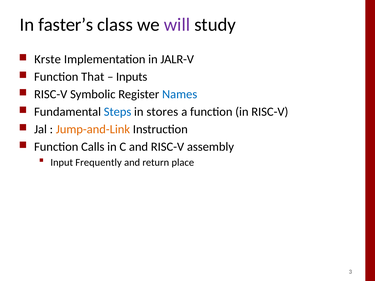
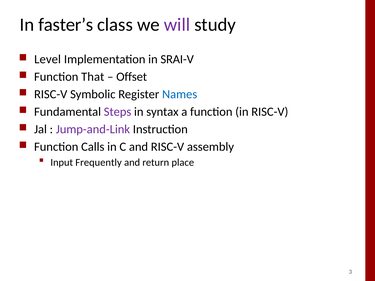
Krste: Krste -> Level (48, 59)
JALR-V: JALR-V -> SRAI-V (177, 59)
Inputs: Inputs -> Offset (132, 77)
Steps colour: blue -> purple (118, 112)
stores: stores -> syntax (162, 112)
Jump-and-Link colour: orange -> purple (93, 129)
